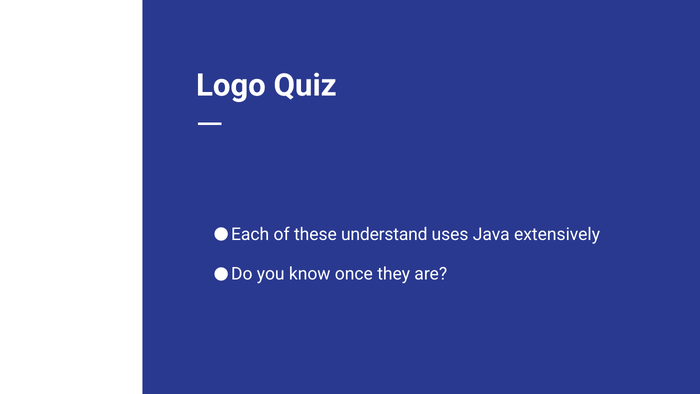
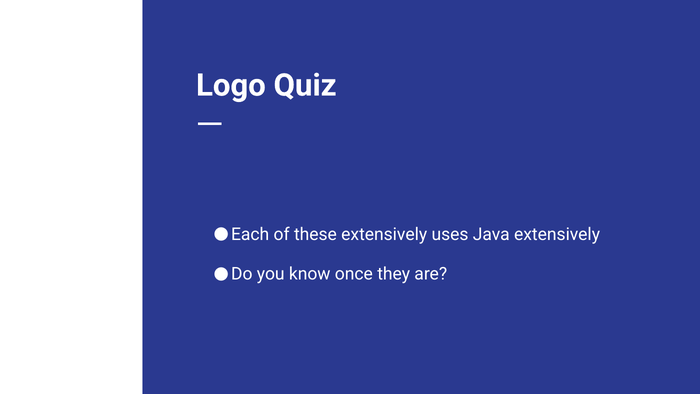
these understand: understand -> extensively (384, 234)
